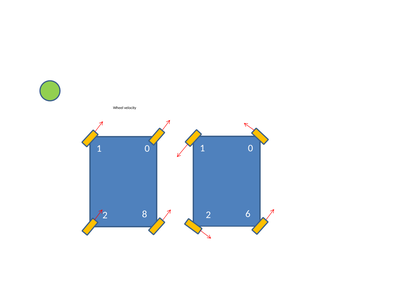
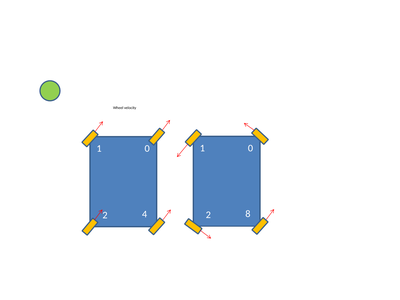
6: 6 -> 8 (248, 214)
8: 8 -> 4 (145, 214)
